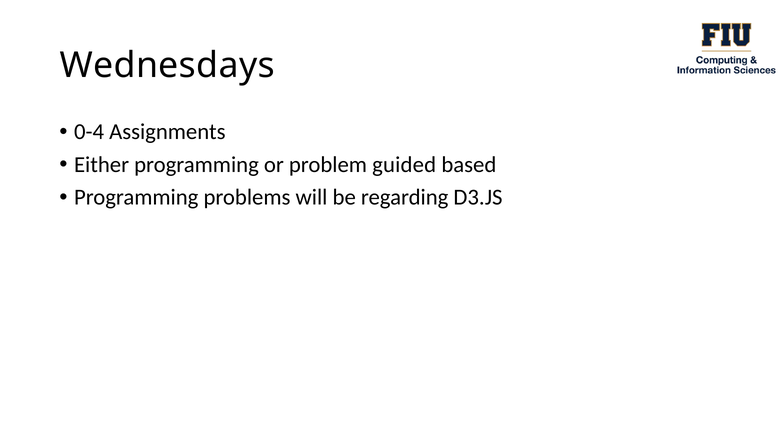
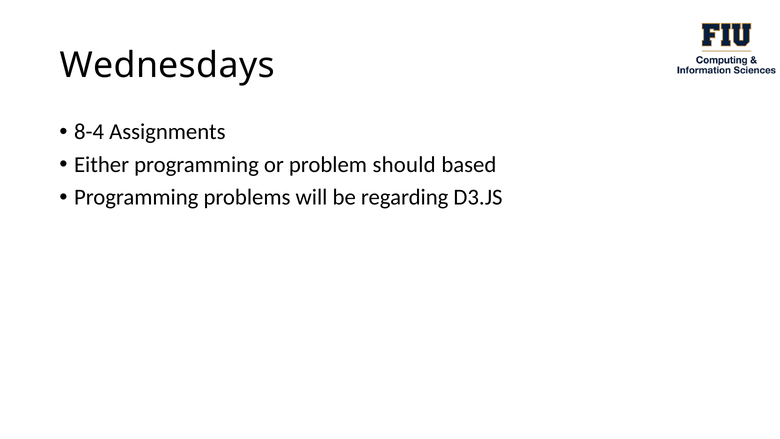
0-4: 0-4 -> 8-4 (89, 132)
guided: guided -> should (404, 165)
